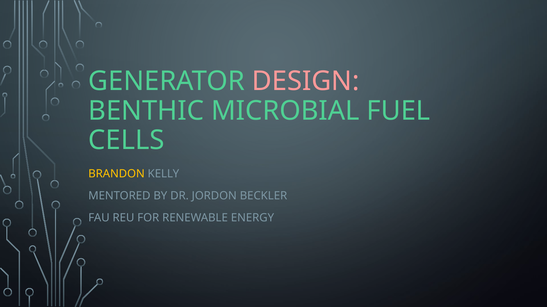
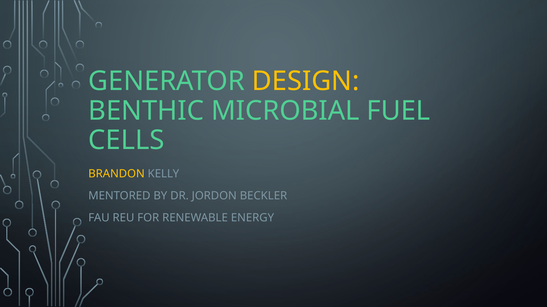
DESIGN colour: pink -> yellow (306, 81)
